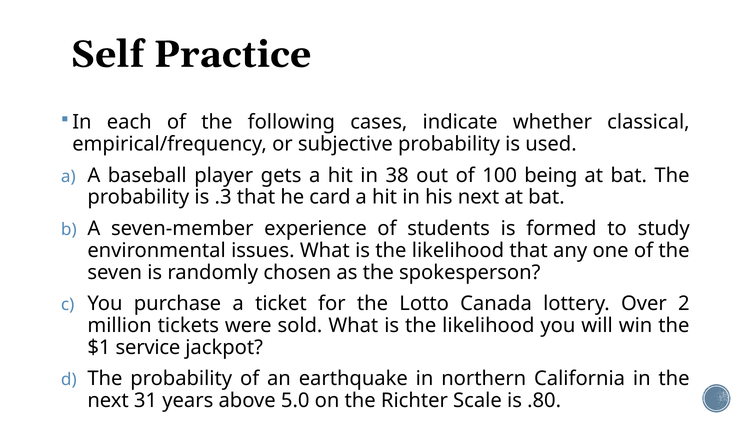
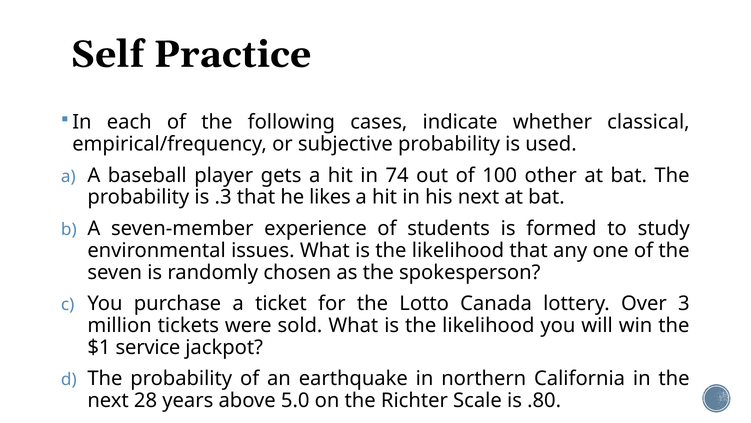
38: 38 -> 74 (397, 175)
being: being -> other (551, 175)
card: card -> likes (330, 197)
2: 2 -> 3 (684, 303)
31: 31 -> 28 (146, 400)
